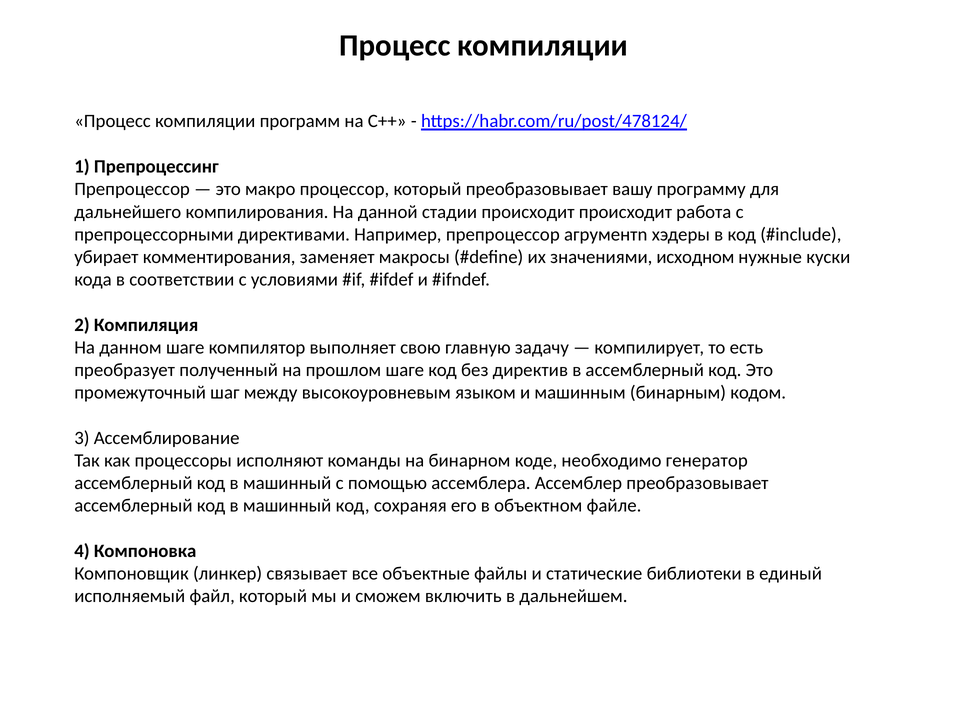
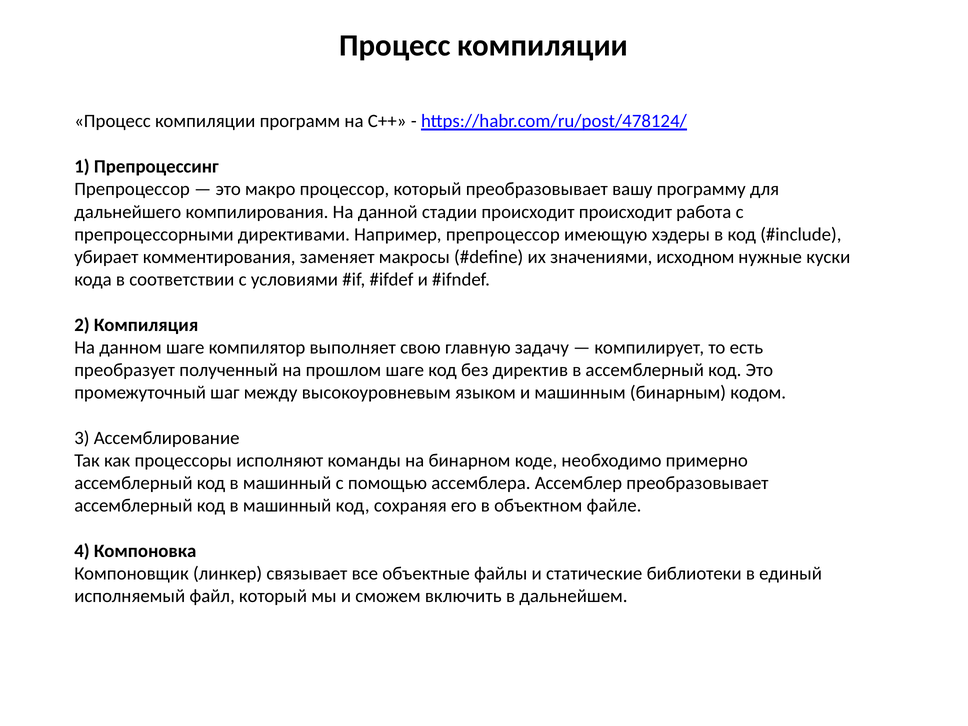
агрументn: агрументn -> имеющую (606, 234)
генератор: генератор -> примерно (707, 460)
